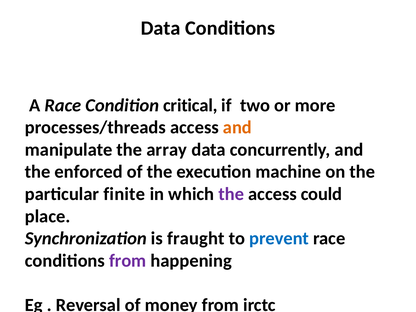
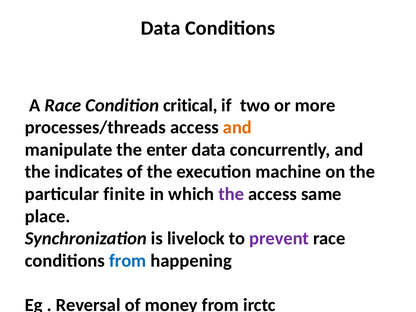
array: array -> enter (167, 150)
enforced: enforced -> indicates (89, 172)
could: could -> same (321, 194)
fraught: fraught -> livelock (196, 238)
prevent colour: blue -> purple (279, 238)
from colour: purple -> blue (128, 261)
